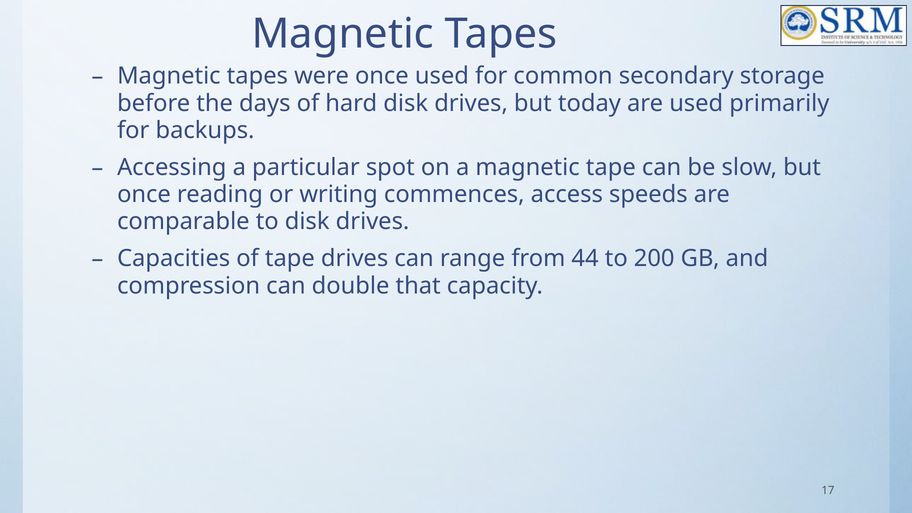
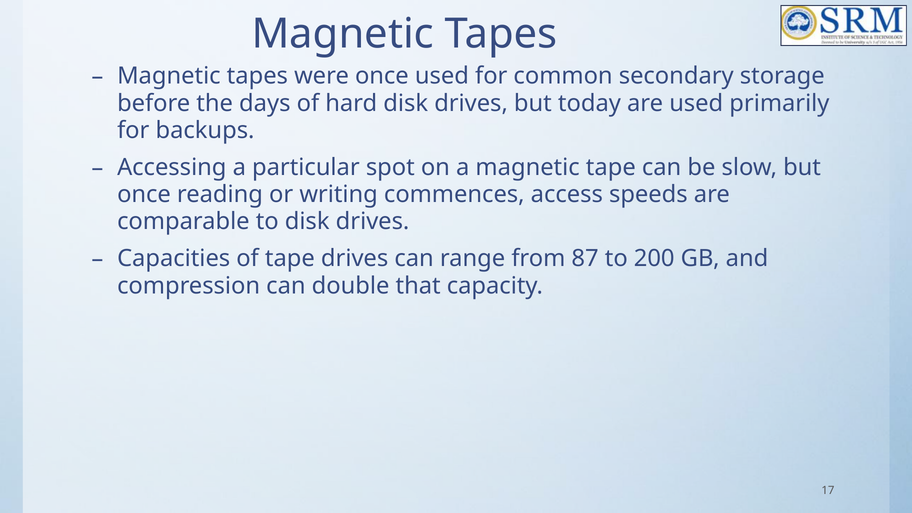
44: 44 -> 87 (585, 259)
